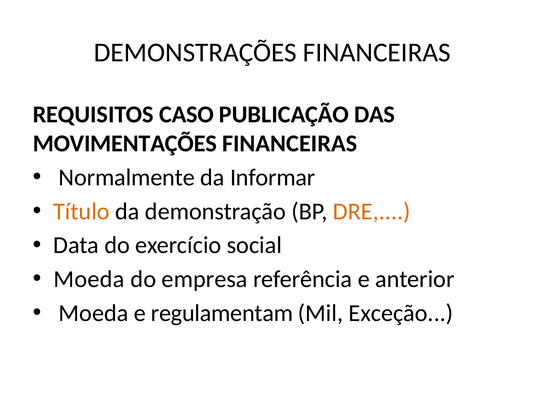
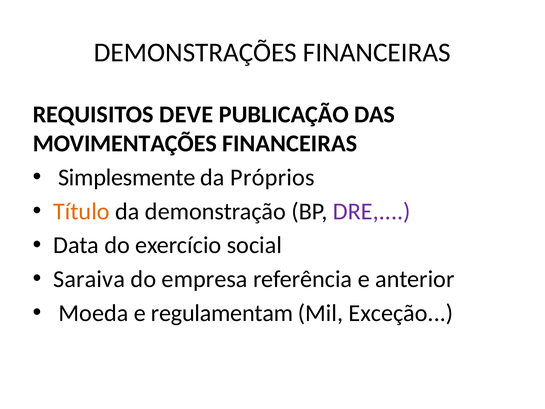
CASO: CASO -> DEVE (186, 114)
Normalmente: Normalmente -> Simplesmente (127, 177)
Informar: Informar -> Próprios (272, 177)
DRE colour: orange -> purple (372, 211)
Moeda: Moeda -> Saraiva (89, 279)
